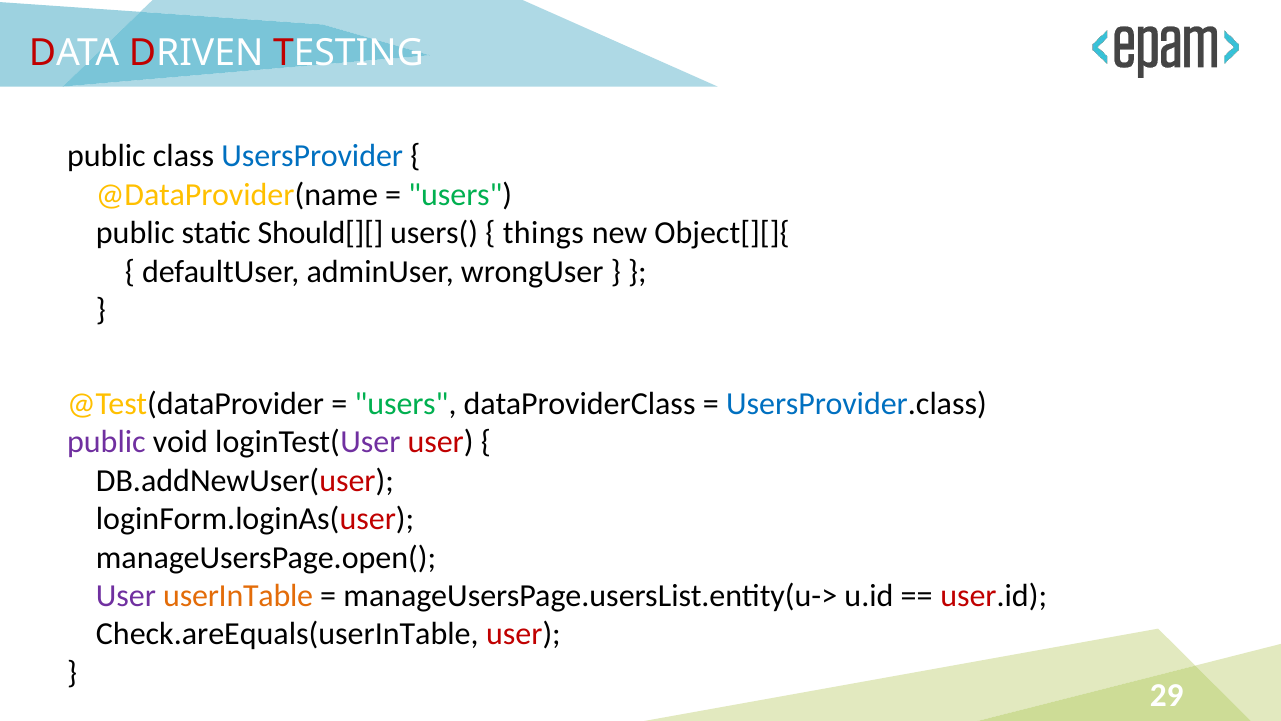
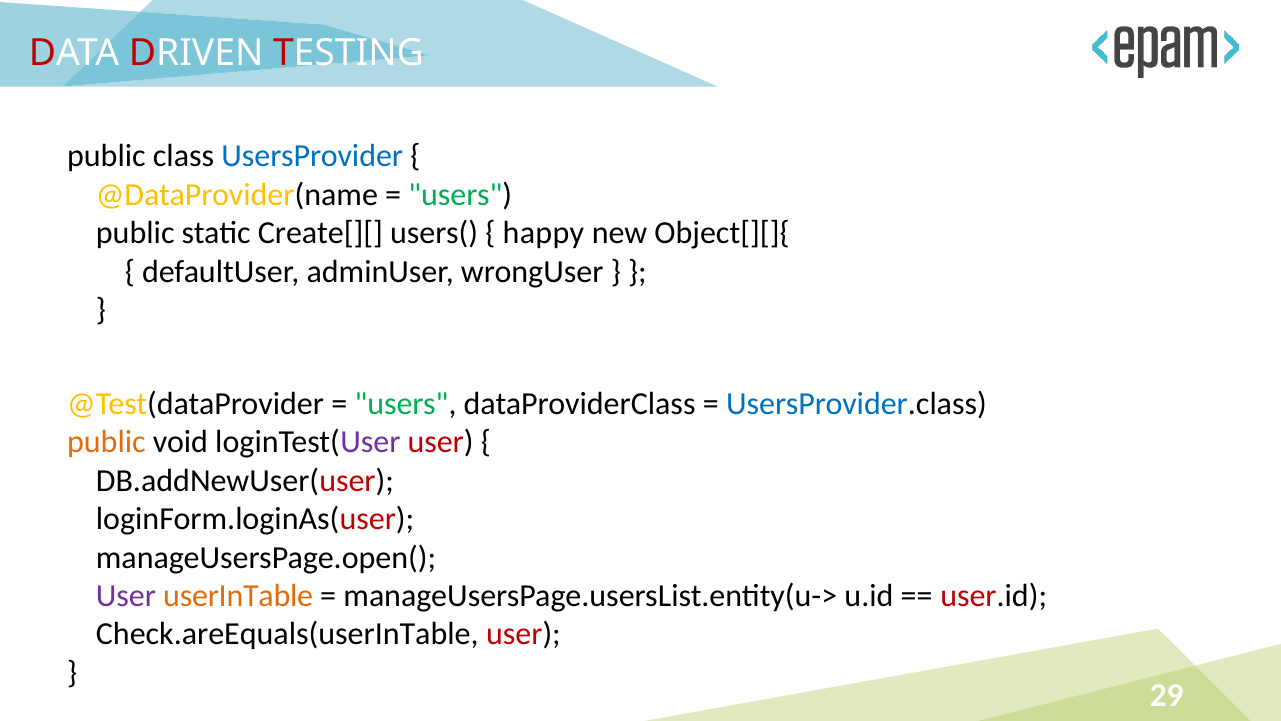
Should[][: Should[][ -> Create[][ (320, 233)
things: things -> happy (543, 233)
public colour: purple -> orange (106, 442)
